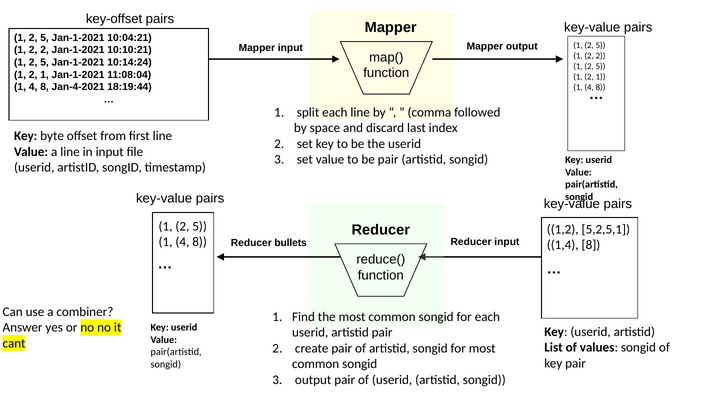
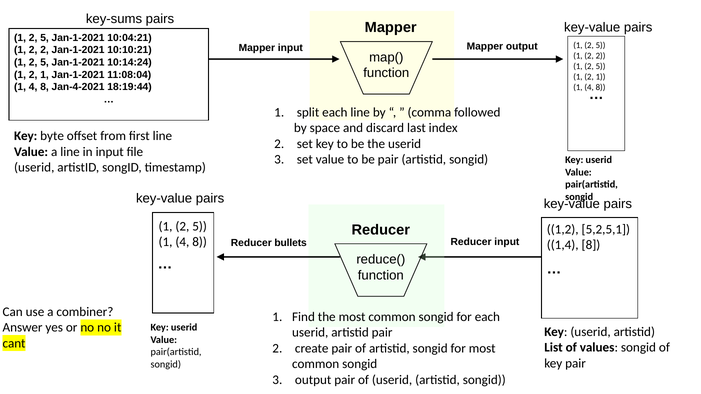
key-offset: key-offset -> key-sums (114, 19)
